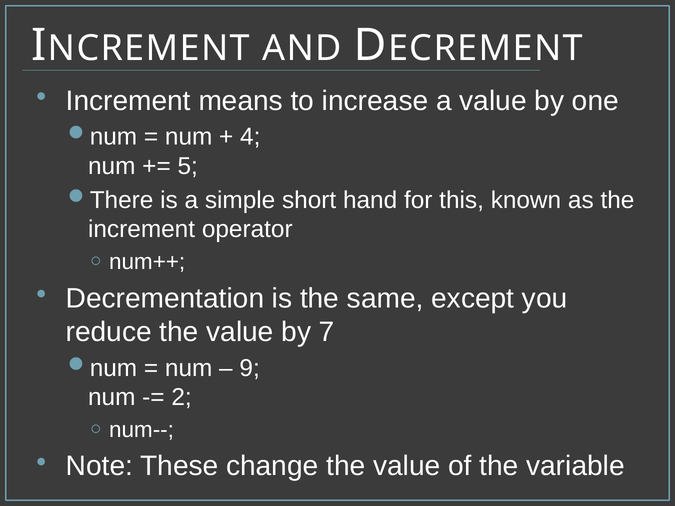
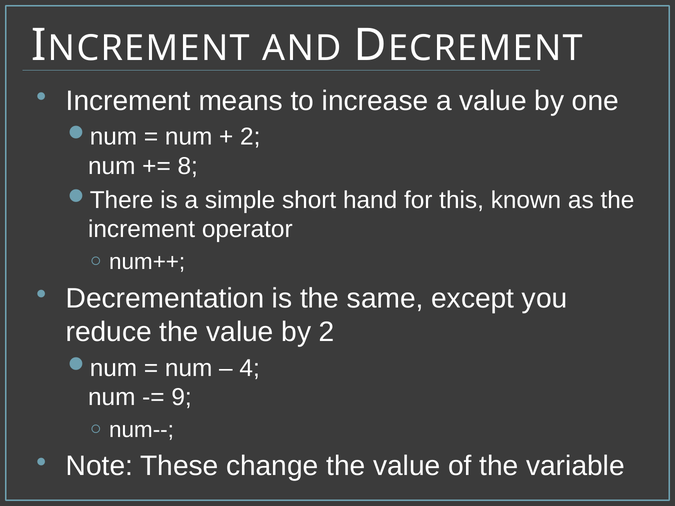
4: 4 -> 2 (250, 137)
5: 5 -> 8 (188, 166)
by 7: 7 -> 2 (327, 332)
9: 9 -> 4 (250, 368)
2: 2 -> 9 (182, 398)
